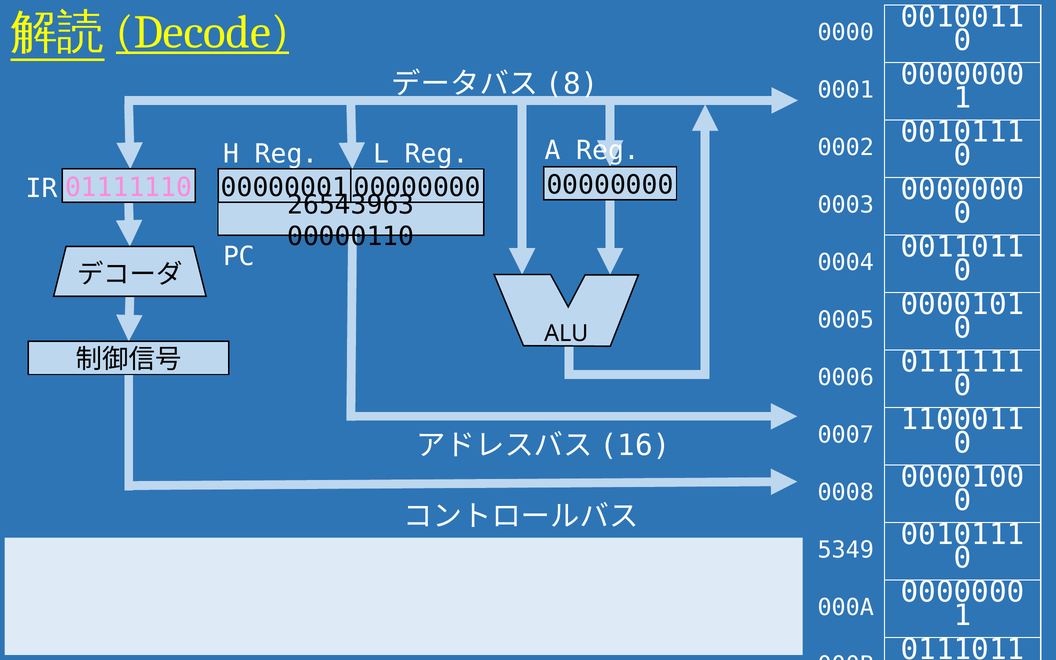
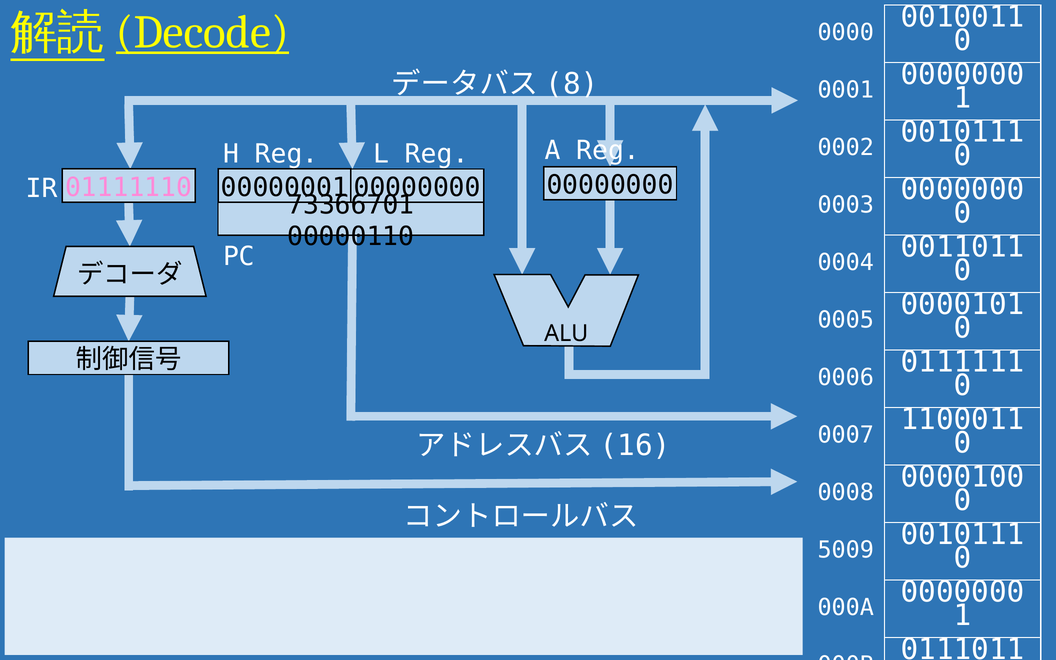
26543963: 26543963 -> 73366701 (351, 205)
5349: 5349 -> 5009 (846, 550)
